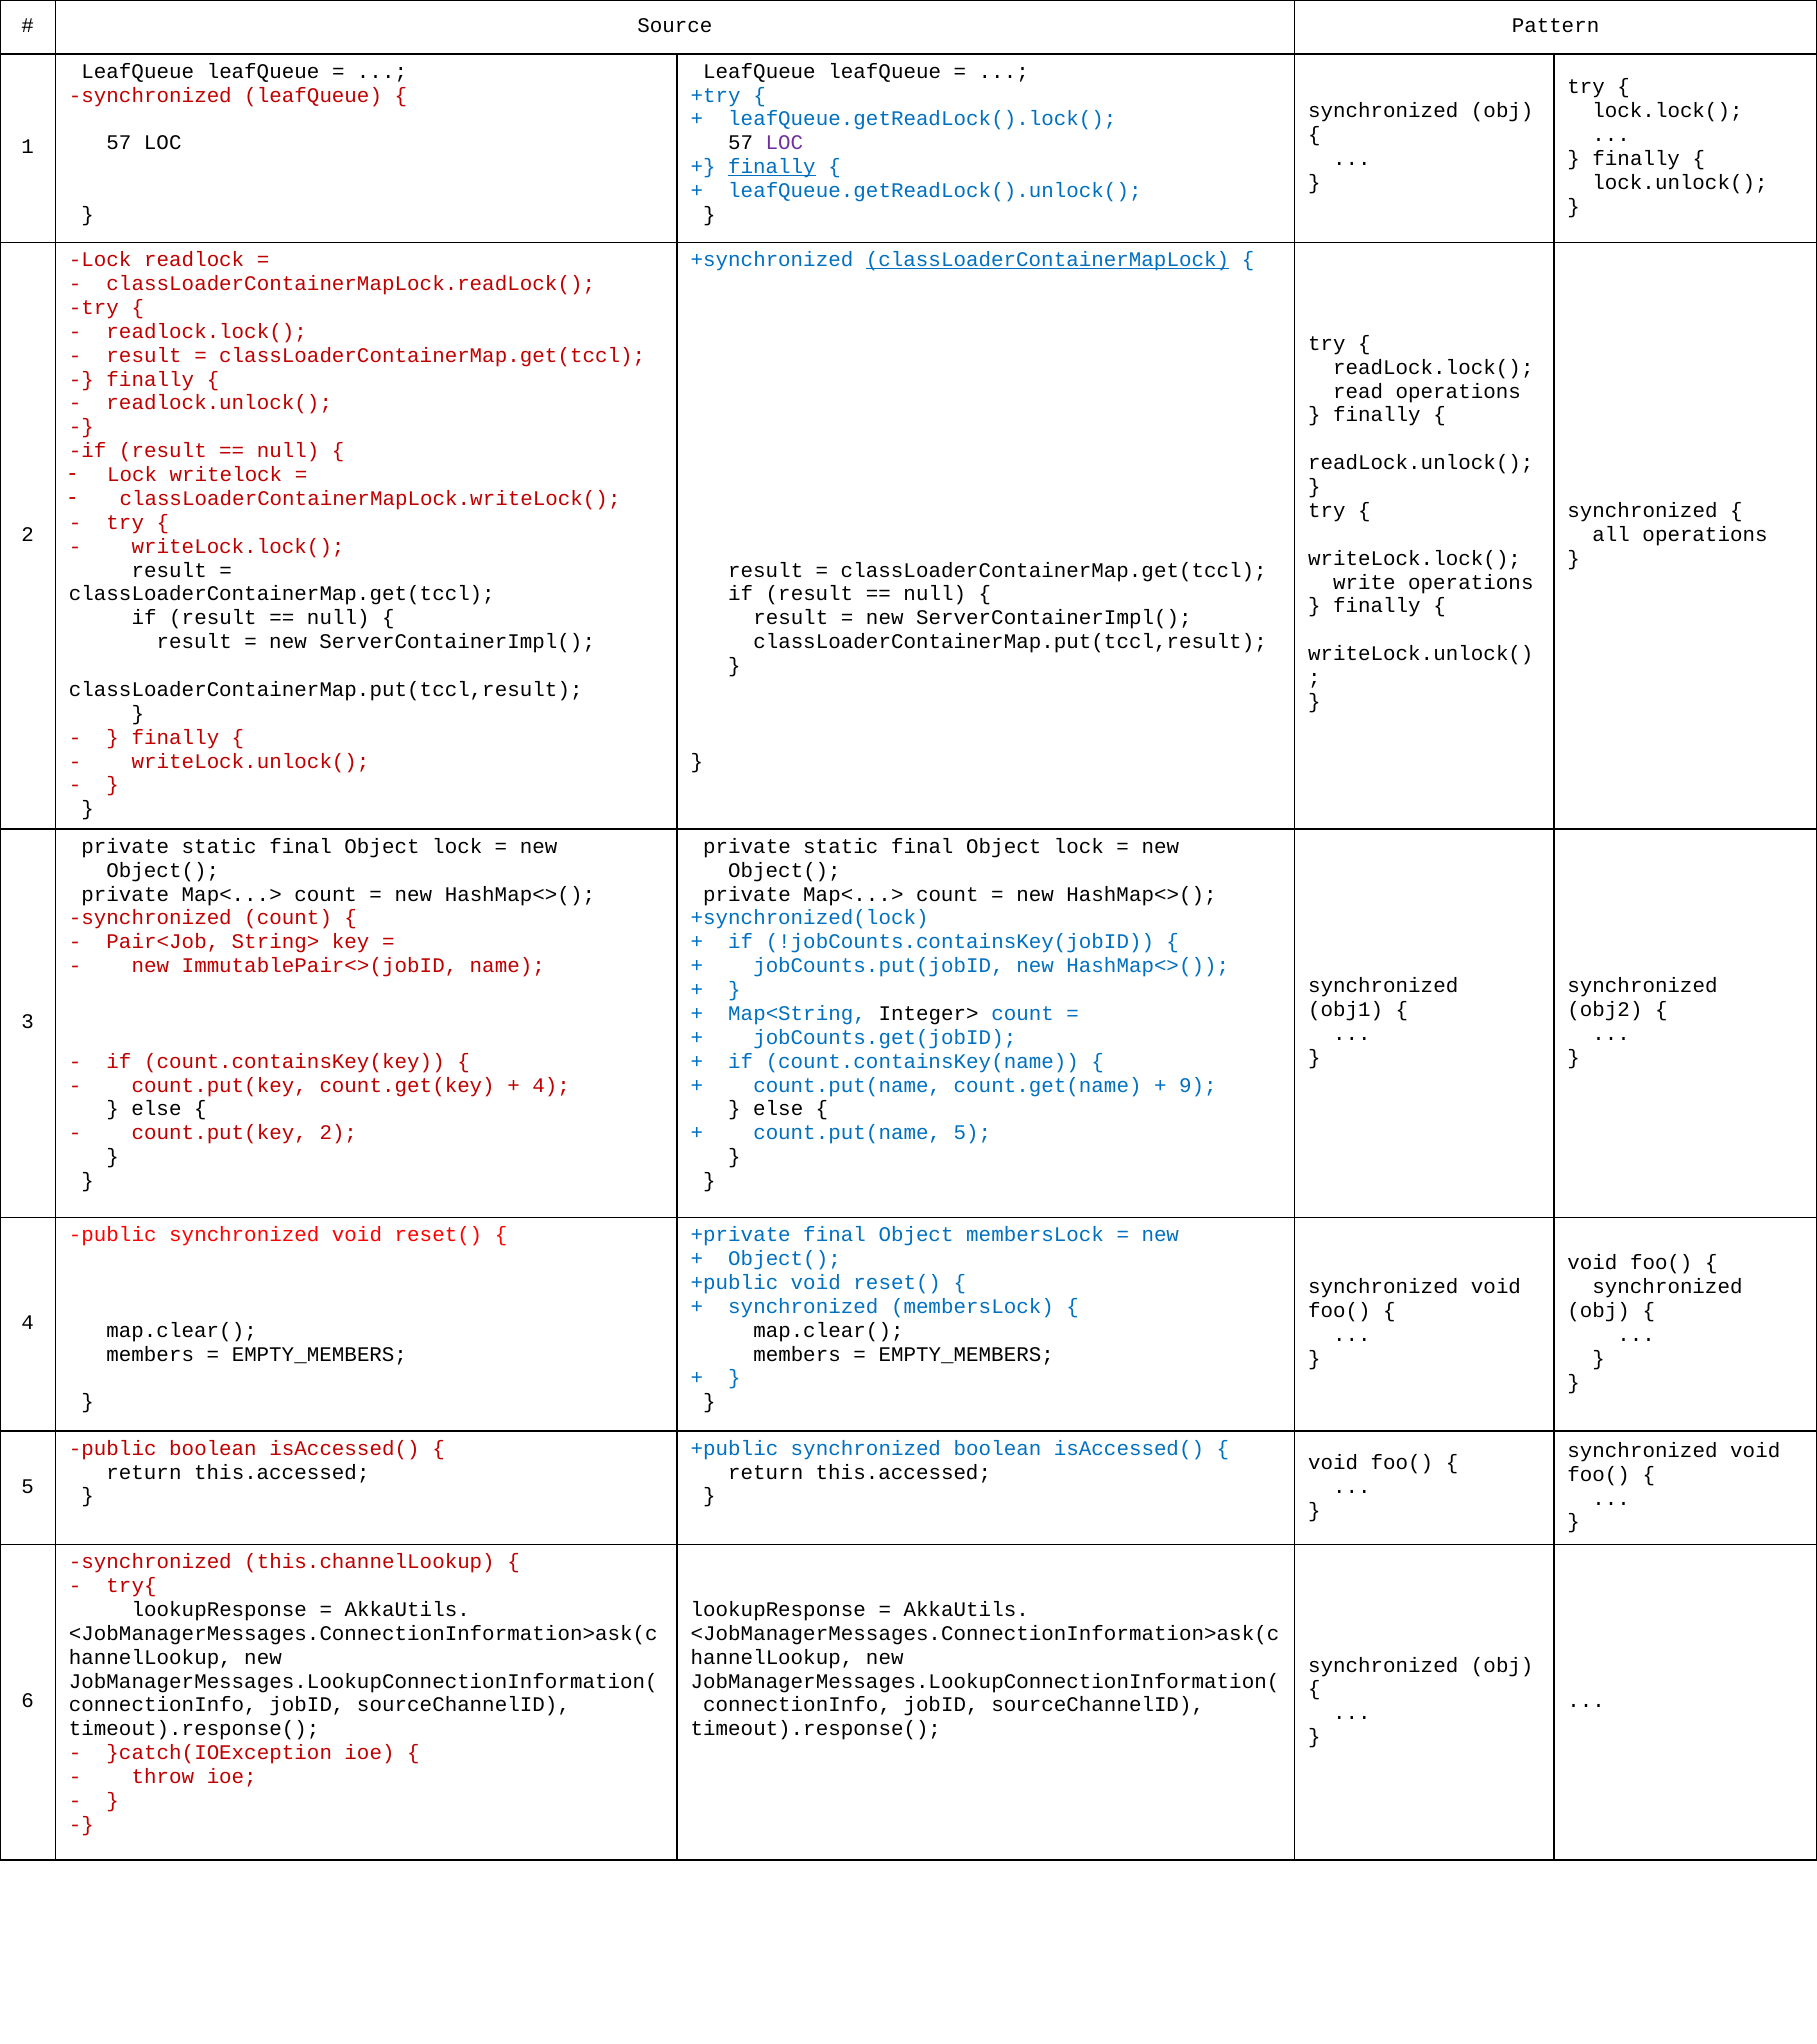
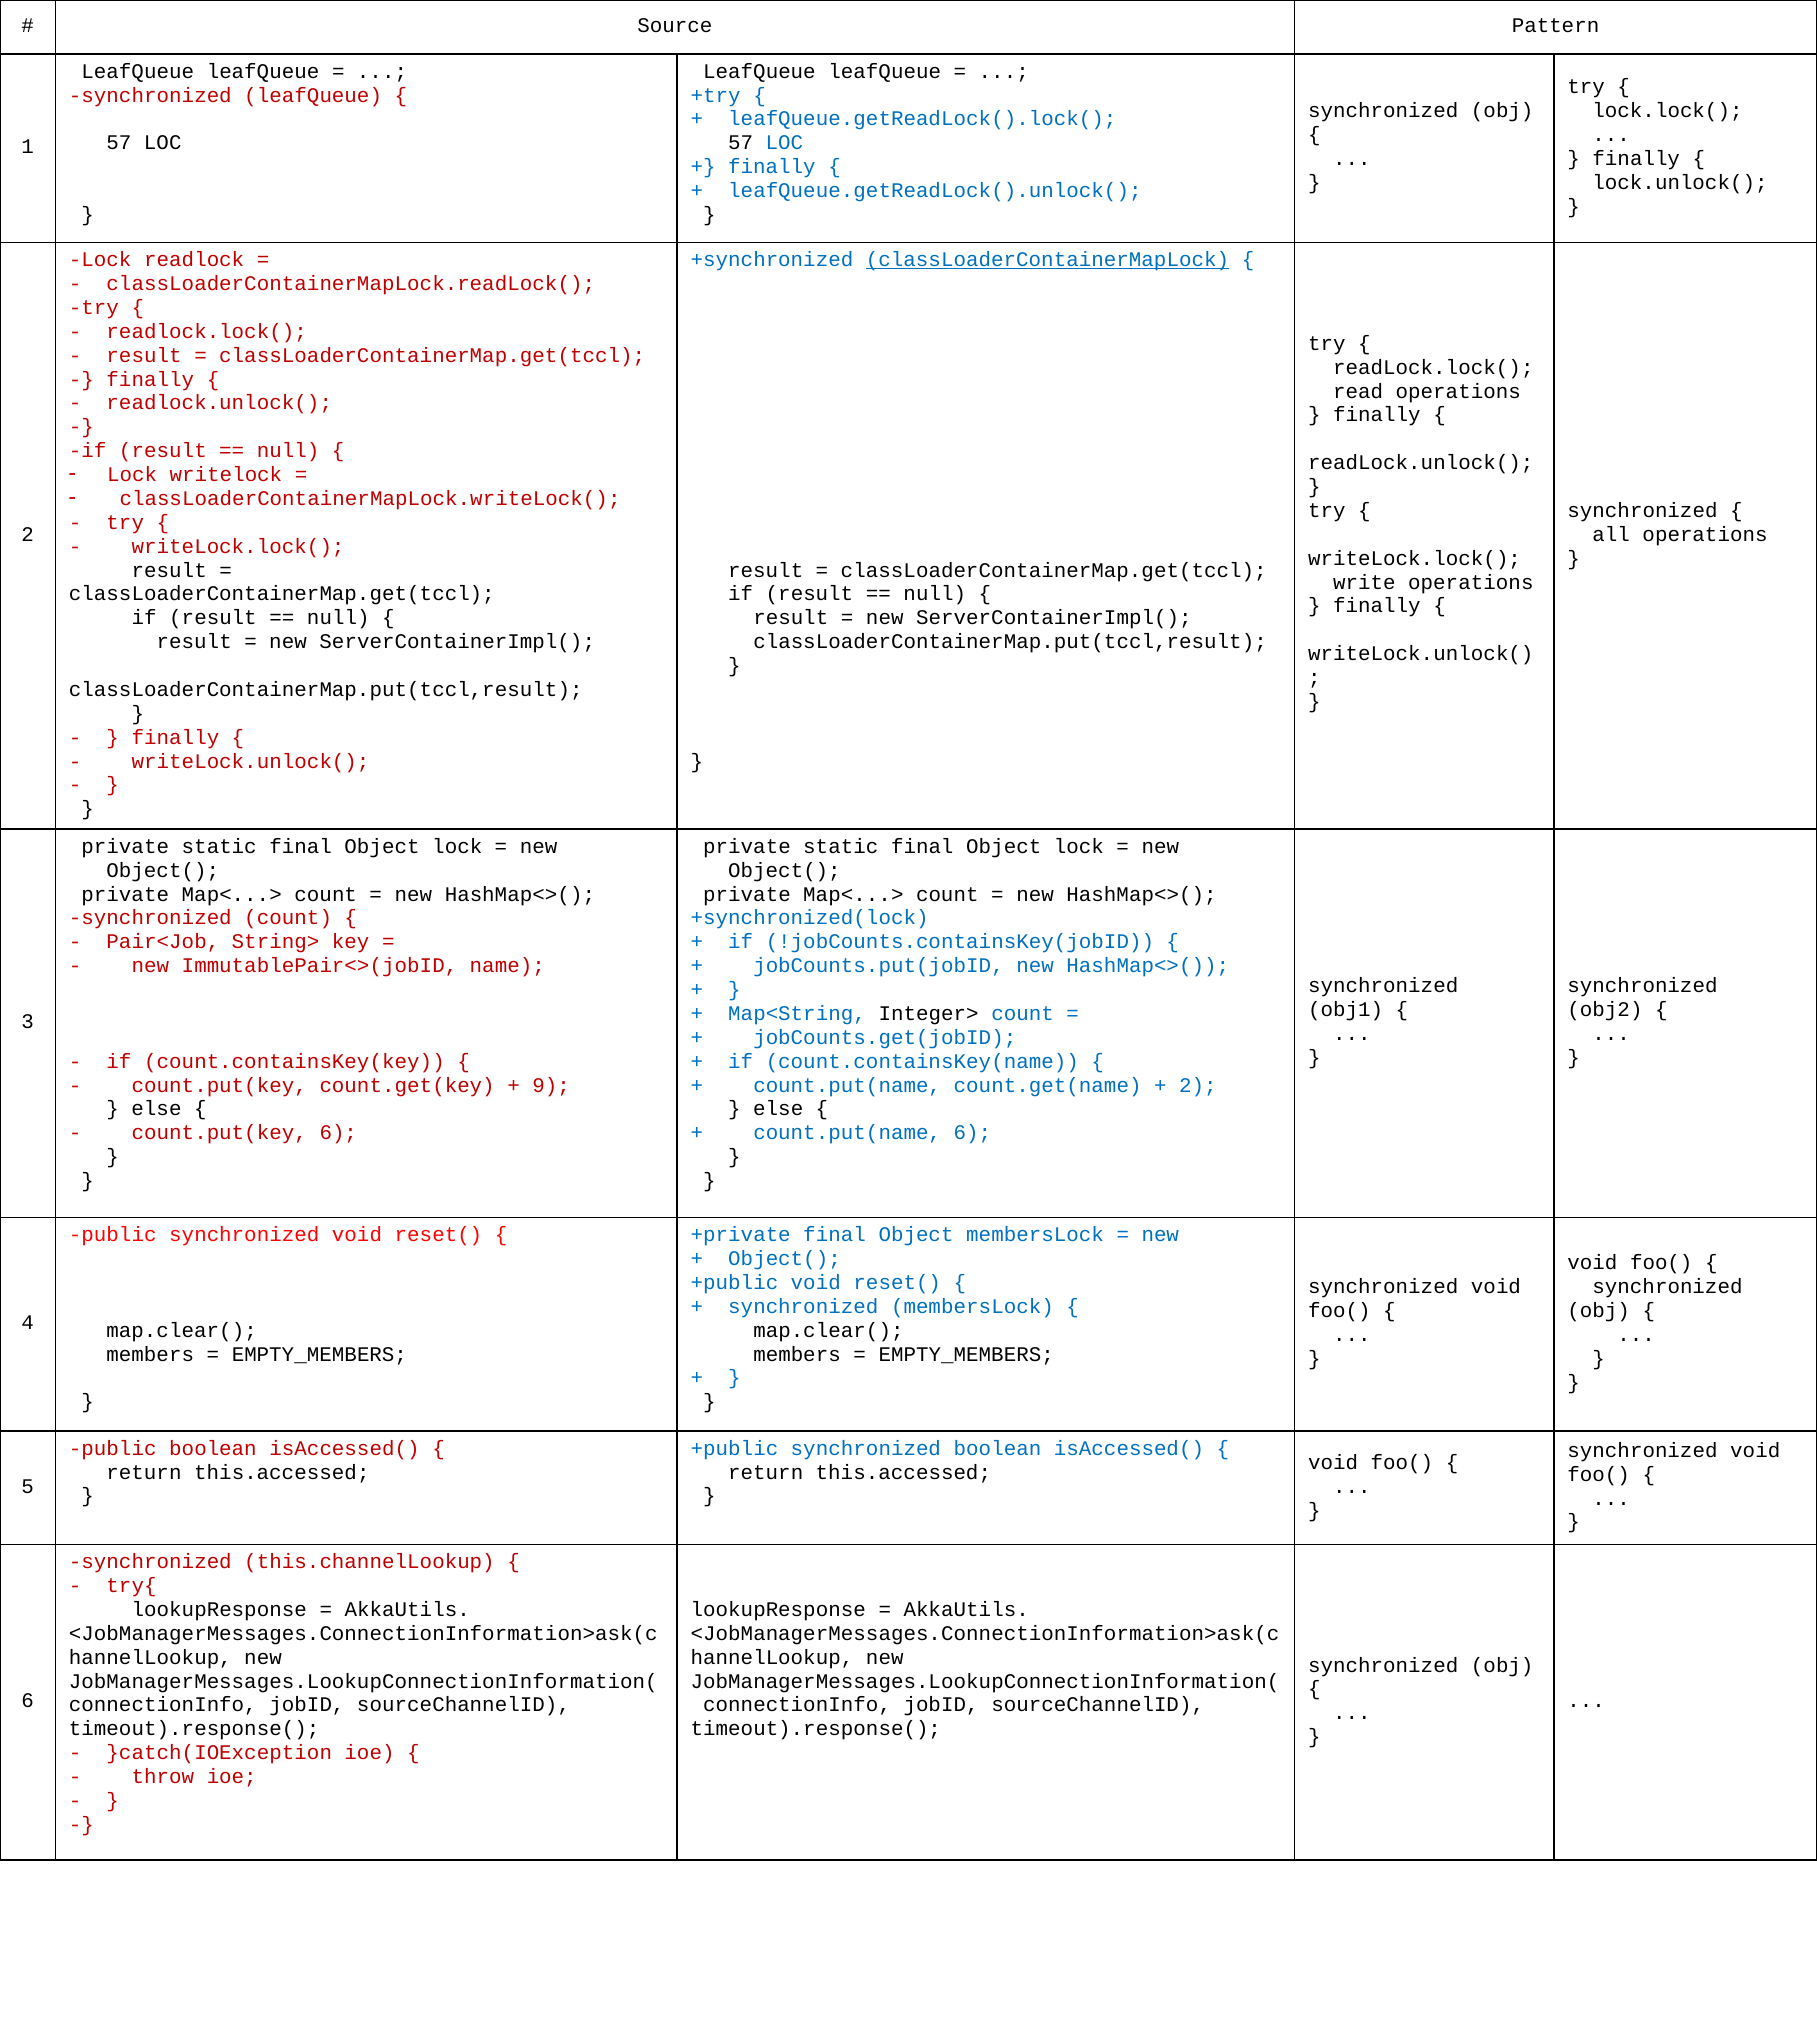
LOC colour: purple -> blue (784, 143)
finally underline: present -> none (772, 167)
4: 4 -> 9 (551, 1085)
9: 9 -> 2 (1198, 1085)
count.put(key 2: 2 -> 6 (338, 1133)
count.put(name 5: 5 -> 6 (972, 1133)
